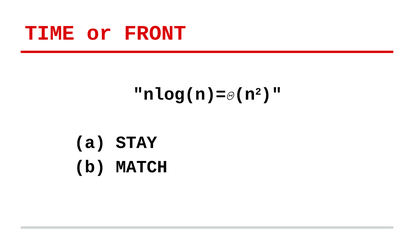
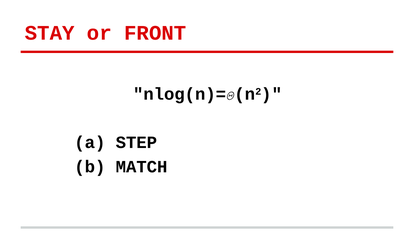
TIME: TIME -> STAY (50, 33)
STAY: STAY -> STEP (137, 143)
